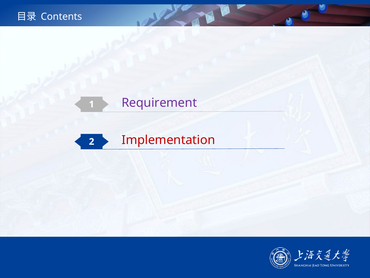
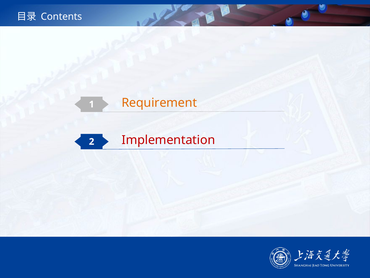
Requirement colour: purple -> orange (159, 103)
